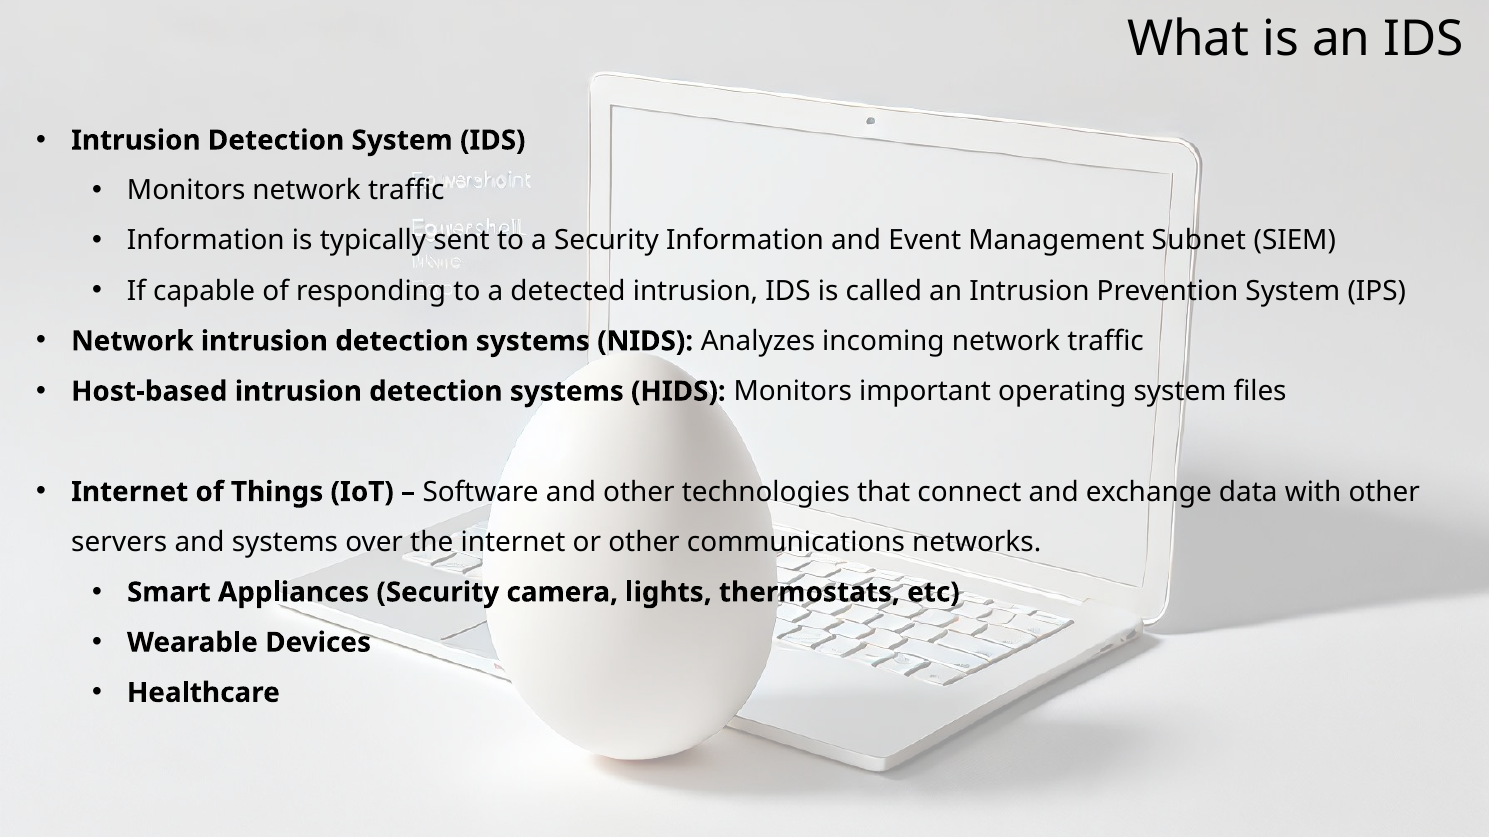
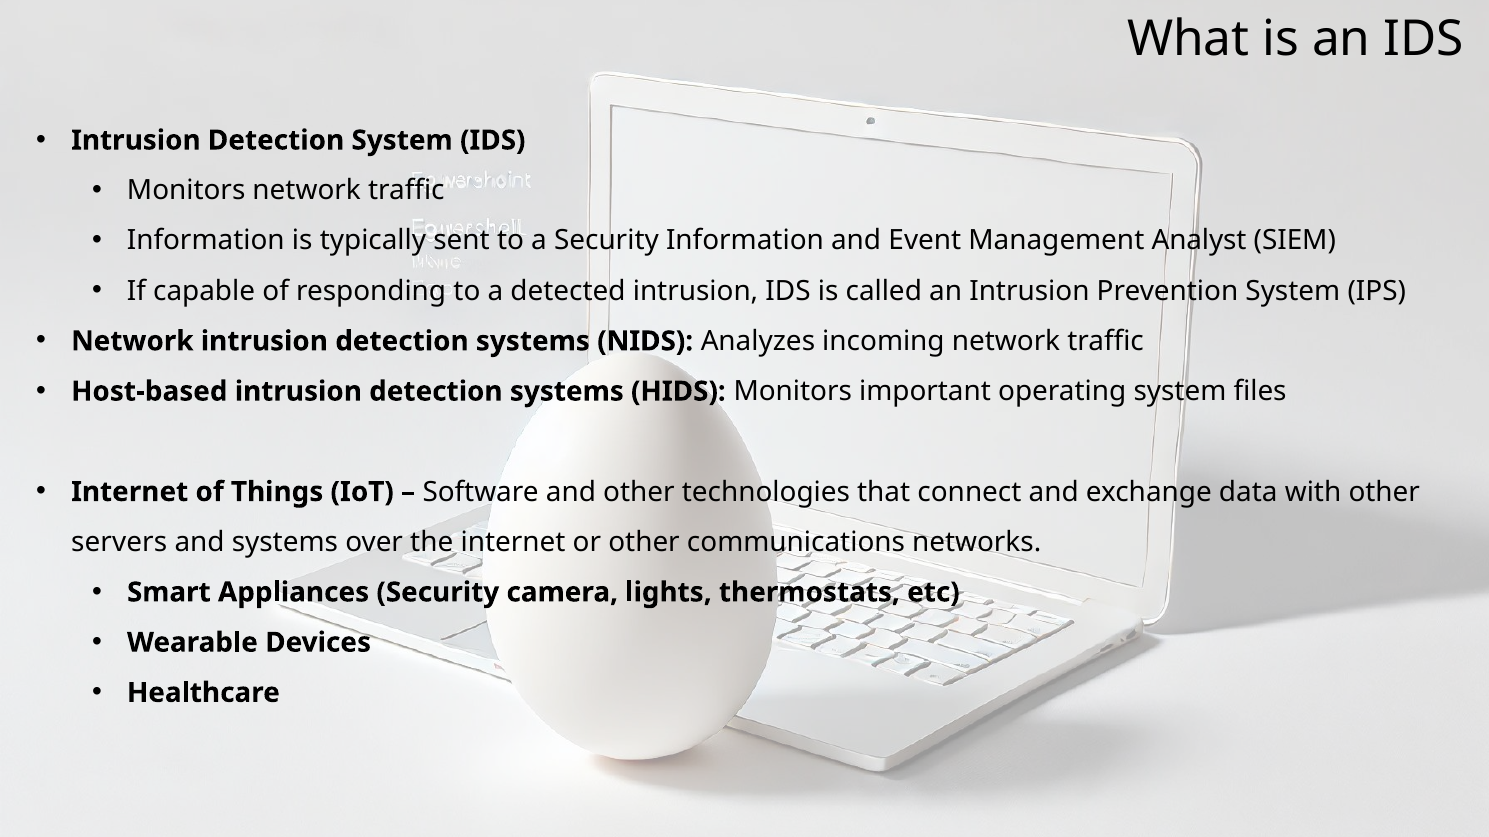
Subnet: Subnet -> Analyst (1199, 241)
